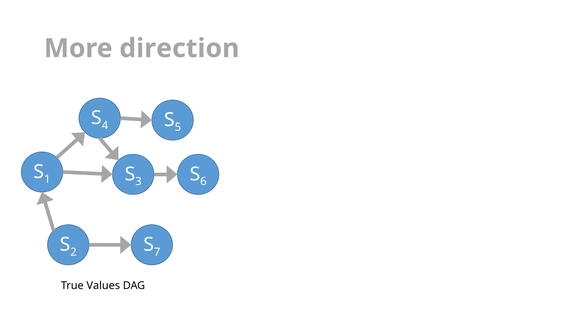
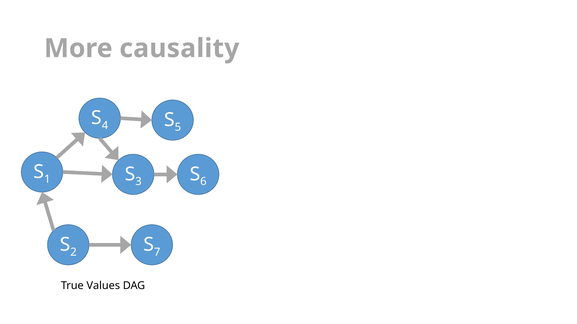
direction: direction -> causality (179, 48)
